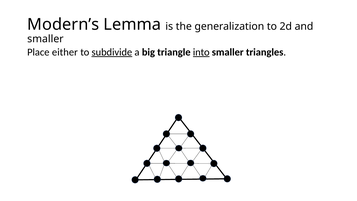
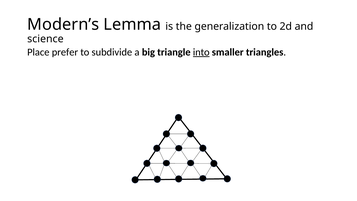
smaller: smaller -> science (45, 39)
either: either -> prefer (65, 52)
subdivide underline: present -> none (112, 52)
